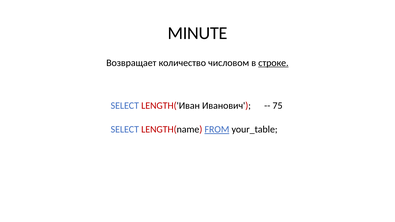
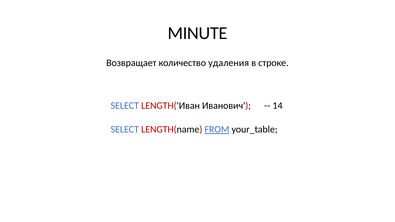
числовом: числовом -> удаления (229, 63)
строке underline: present -> none (273, 63)
75: 75 -> 14 (278, 106)
